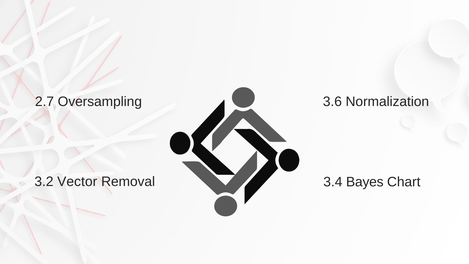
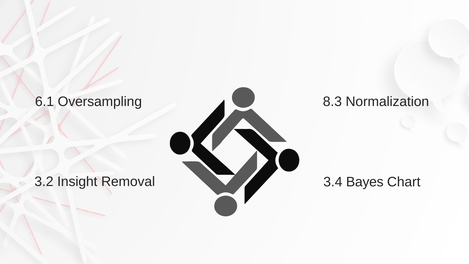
2.7: 2.7 -> 6.1 (44, 102)
3.6: 3.6 -> 8.3 (332, 102)
Vector: Vector -> Insight (77, 182)
